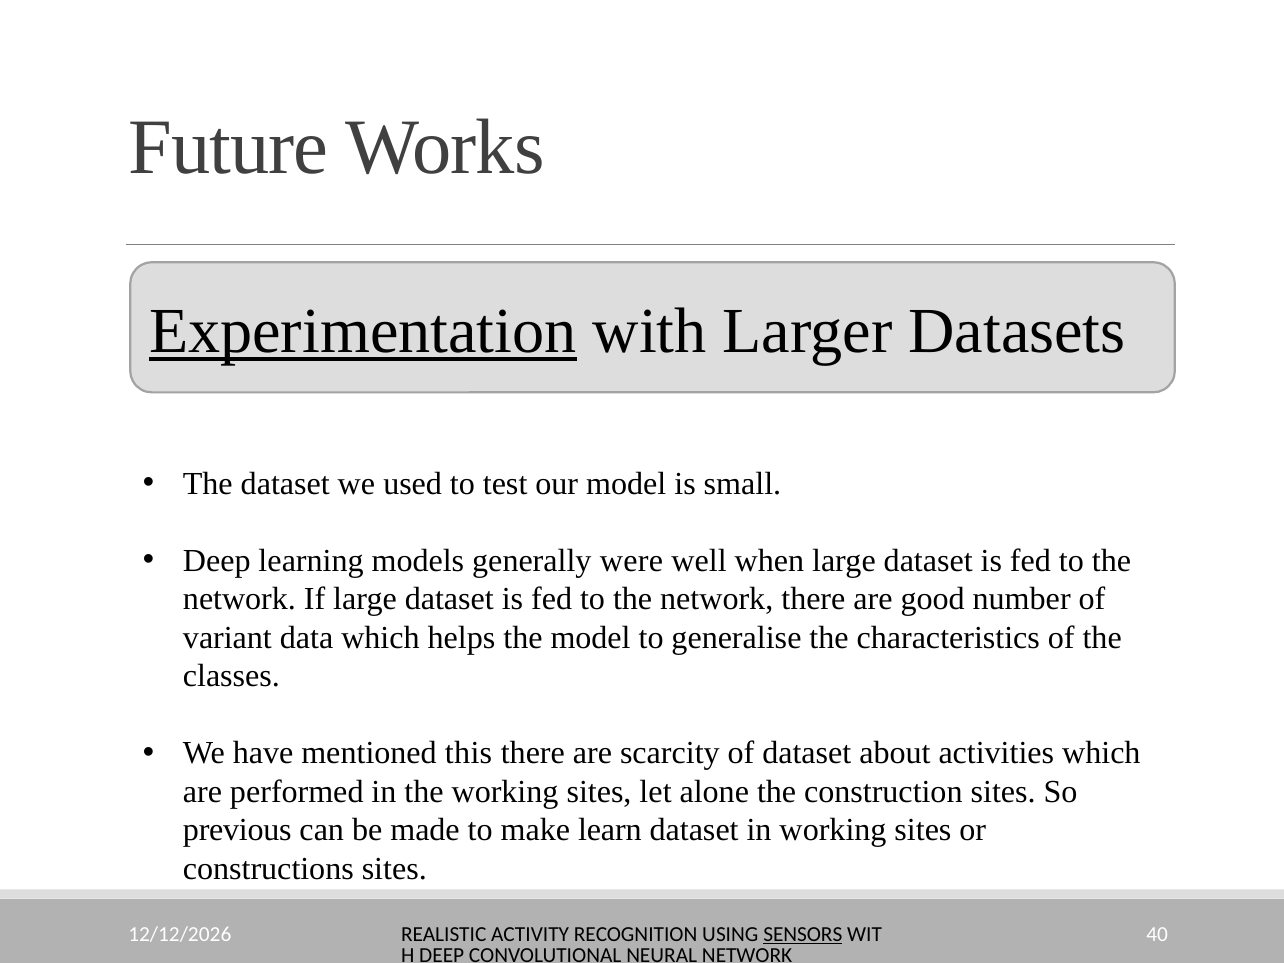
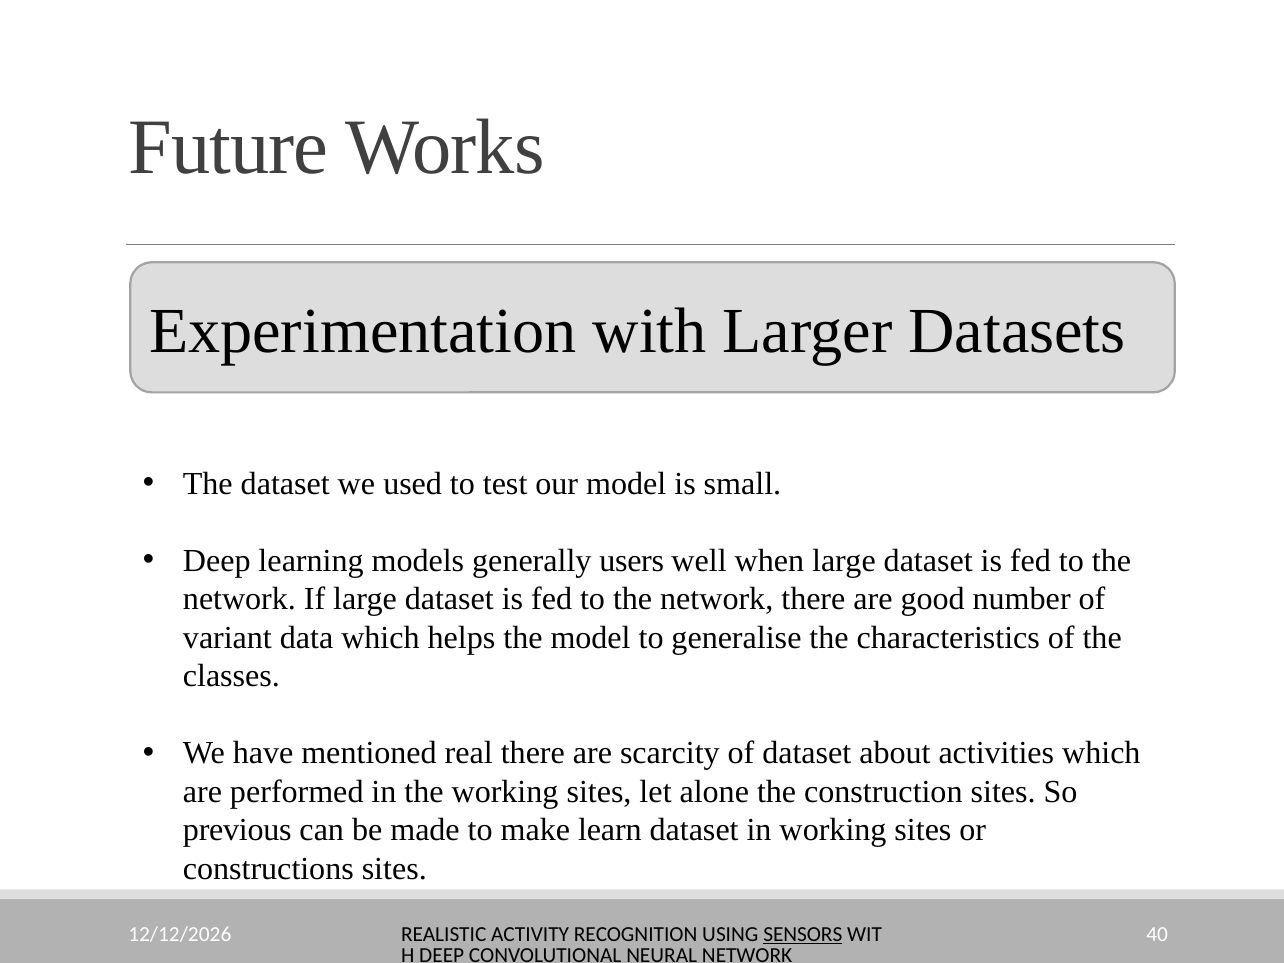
Experimentation underline: present -> none (363, 332)
were: were -> users (632, 561)
this: this -> real (469, 753)
